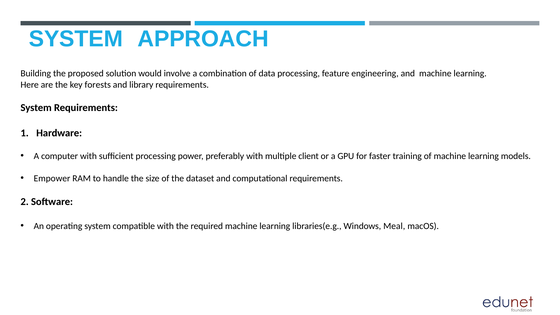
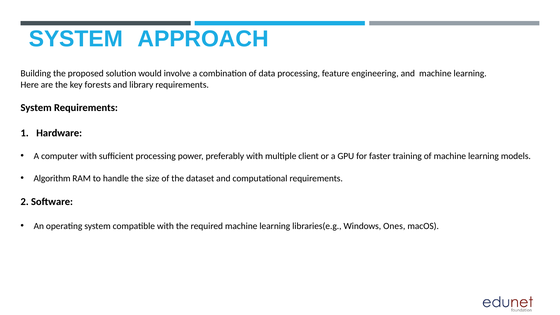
Empower: Empower -> Algorithm (52, 178)
Meal: Meal -> Ones (394, 226)
